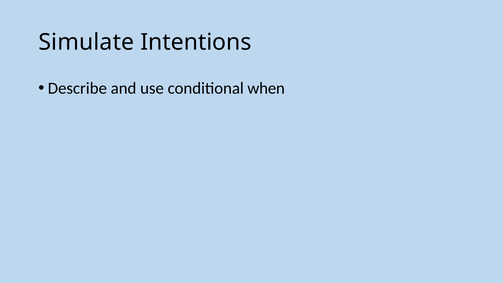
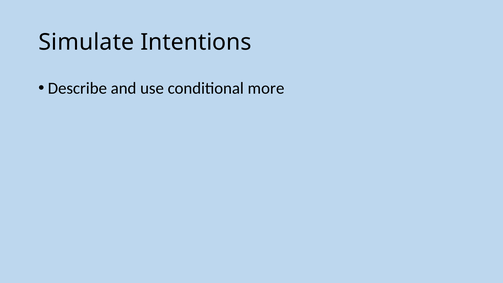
when: when -> more (266, 88)
